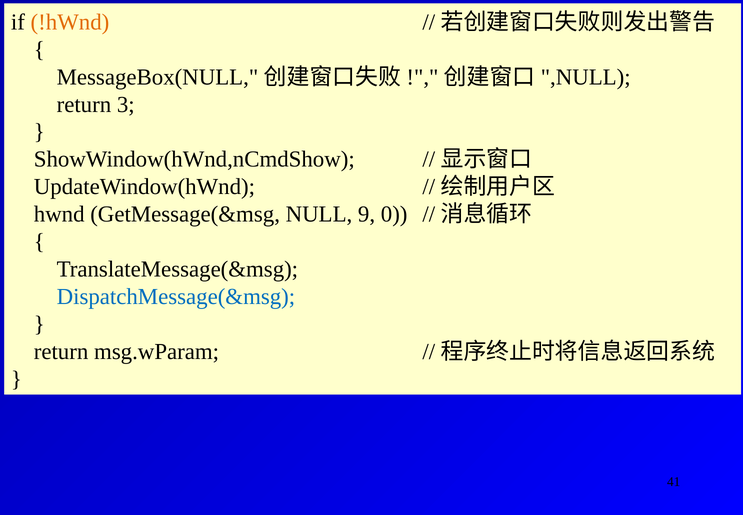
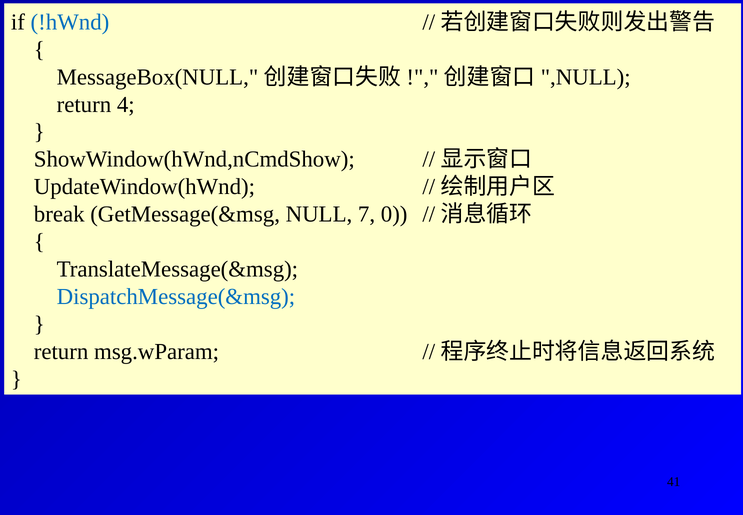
!hWnd colour: orange -> blue (70, 22)
3: 3 -> 4 (126, 104)
hwnd: hwnd -> break (59, 214)
9: 9 -> 7 (367, 214)
